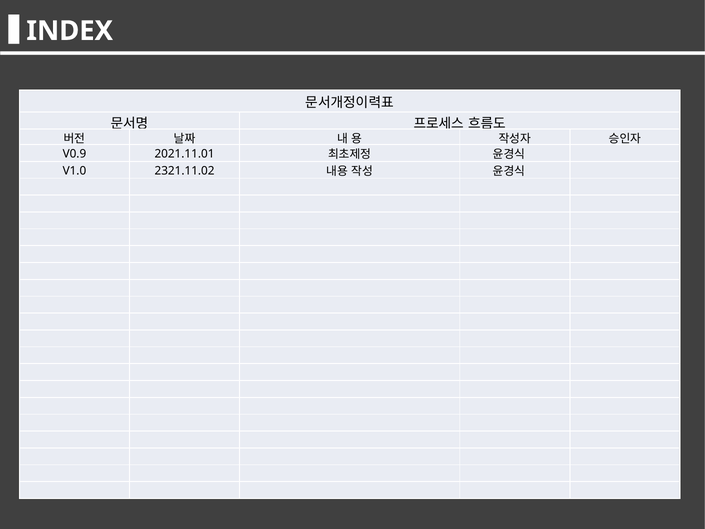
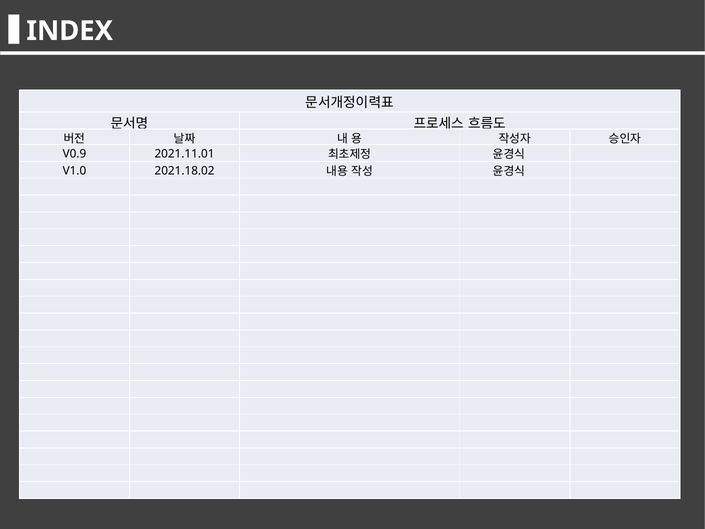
2321.11.02: 2321.11.02 -> 2021.18.02 (185, 171)
